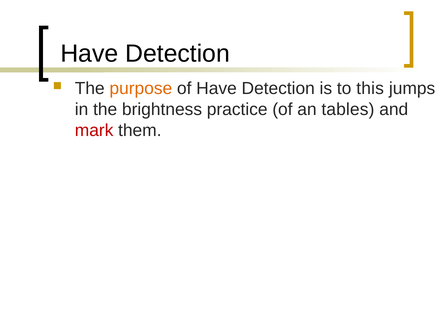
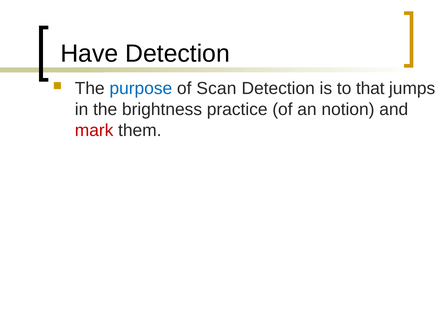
purpose colour: orange -> blue (141, 88)
of Have: Have -> Scan (216, 88)
this: this -> that (370, 88)
tables: tables -> notion (348, 109)
